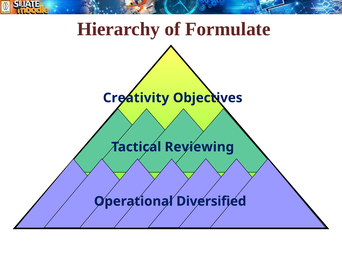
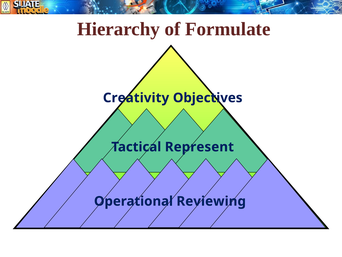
Reviewing: Reviewing -> Represent (199, 147)
Diversified: Diversified -> Reviewing (211, 201)
